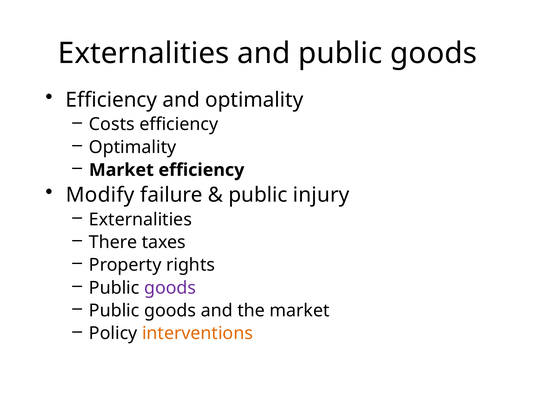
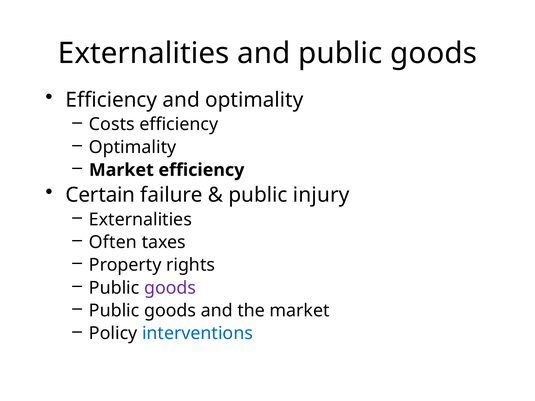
Modify: Modify -> Certain (100, 195)
There: There -> Often (113, 242)
interventions colour: orange -> blue (198, 334)
